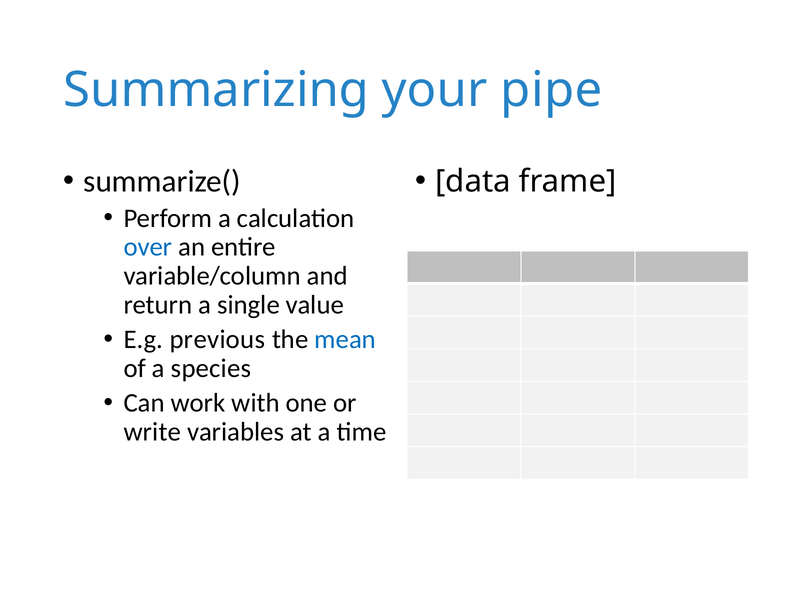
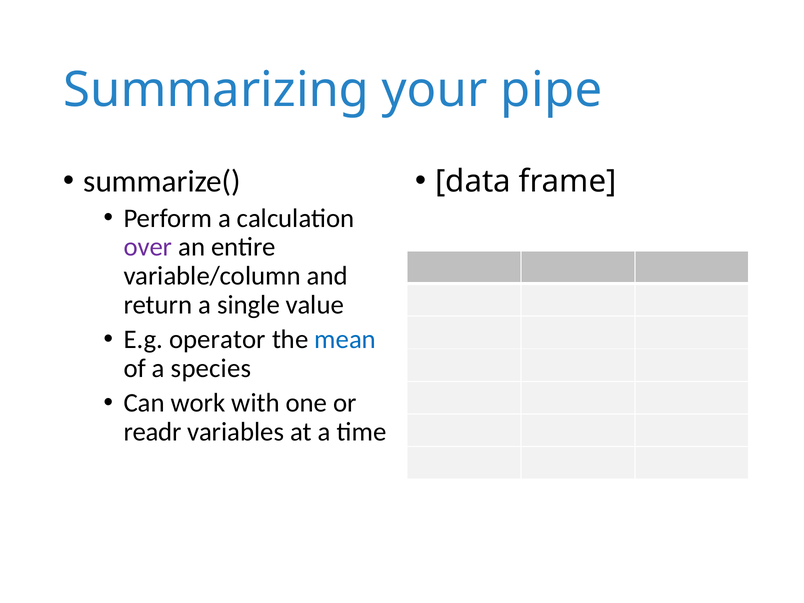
over colour: blue -> purple (148, 247)
previous: previous -> operator (217, 340)
write: write -> readr (153, 432)
